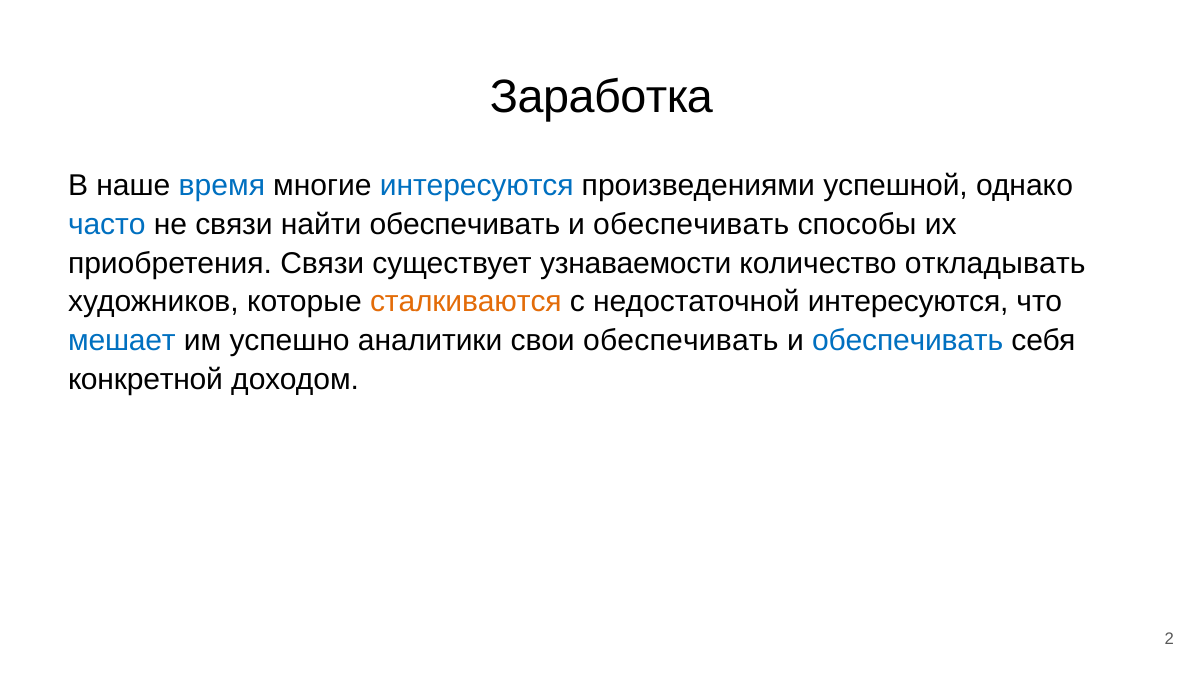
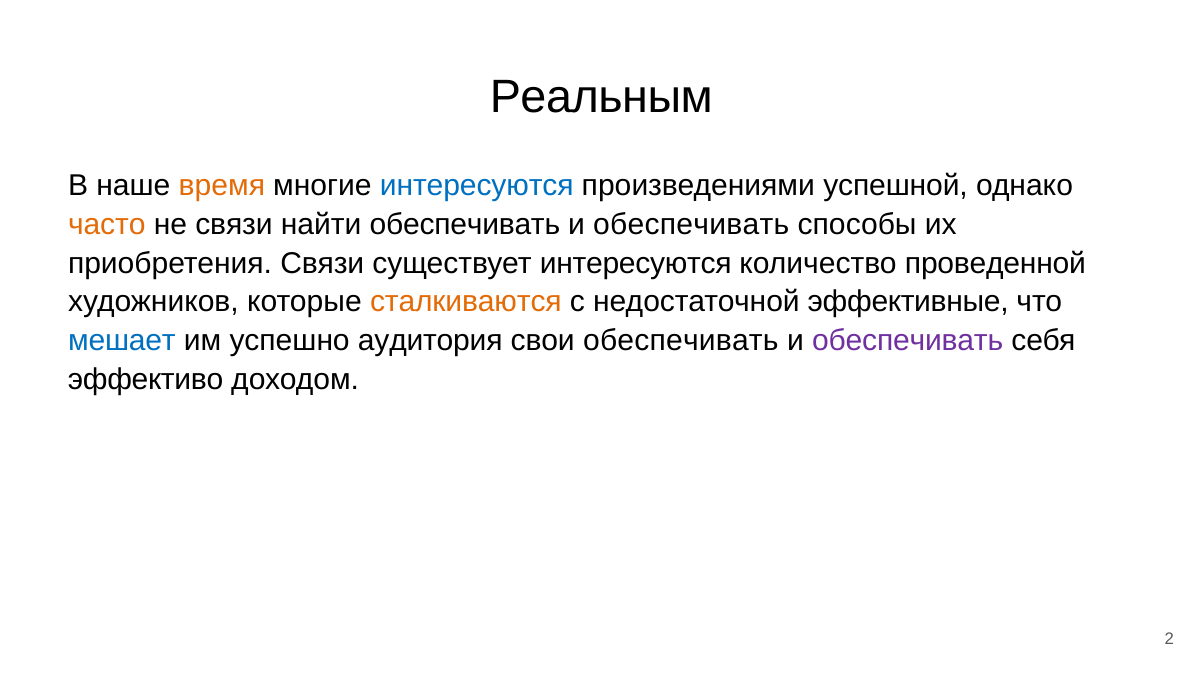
Заработка: Заработка -> Реальным (601, 97)
время colour: blue -> orange (222, 186)
часто colour: blue -> orange (107, 225)
существует узнаваемости: узнаваемости -> интересуются (636, 263)
откладывать: откладывать -> проведенной (995, 263)
недостаточной интересуются: интересуются -> эффективные (908, 302)
аналитики: аналитики -> аудитория (430, 341)
обеспечивать colour: blue -> purple (908, 341)
конкретной: конкретной -> эффективо (146, 379)
